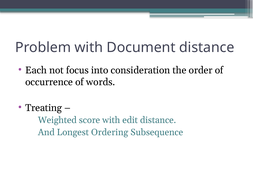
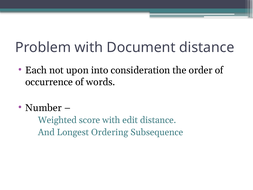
focus: focus -> upon (77, 70)
Treating: Treating -> Number (44, 108)
